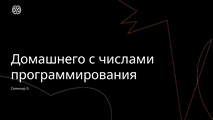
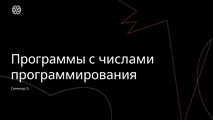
Домашнего: Домашнего -> Программы (48, 59)
